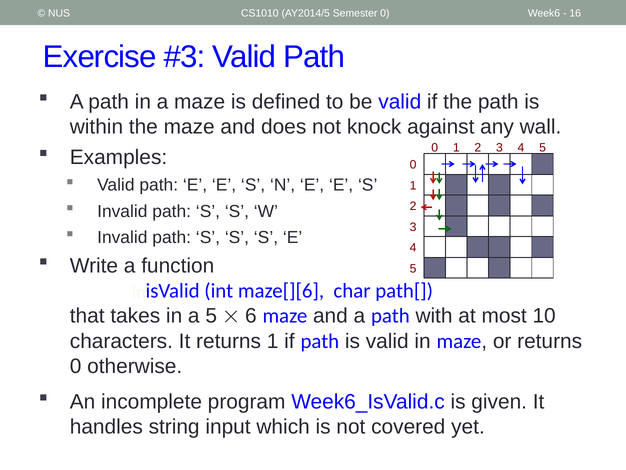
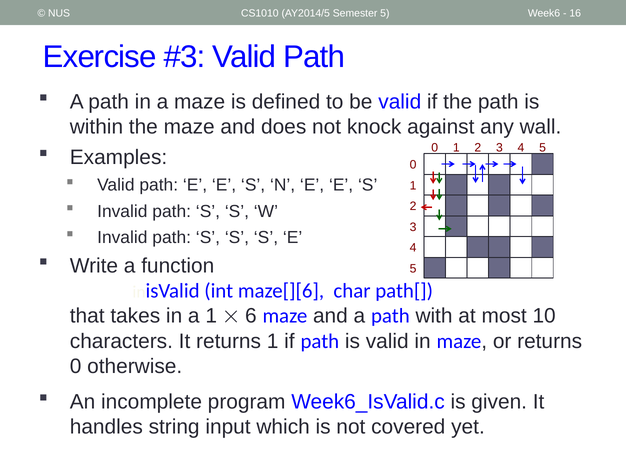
Semester 0: 0 -> 5 (385, 13)
a 5: 5 -> 1 (211, 316)
